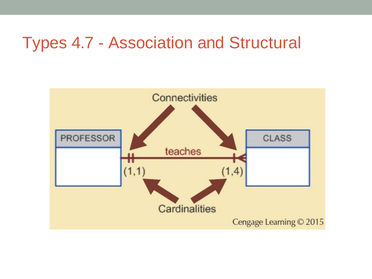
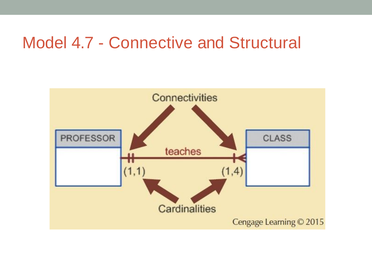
Types: Types -> Model (45, 43)
Association: Association -> Connective (151, 43)
